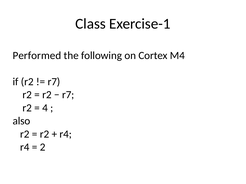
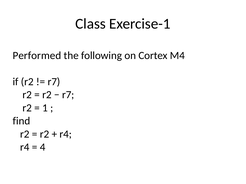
4: 4 -> 1 (45, 108)
also: also -> find (21, 121)
2: 2 -> 4 (43, 148)
